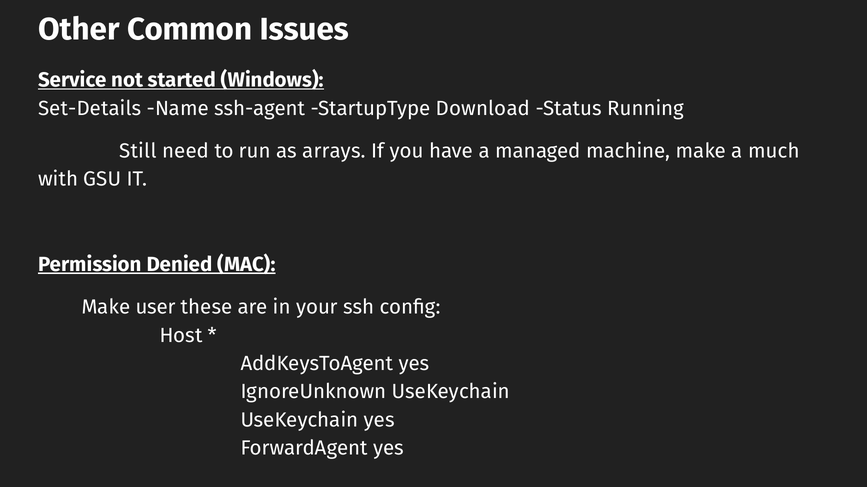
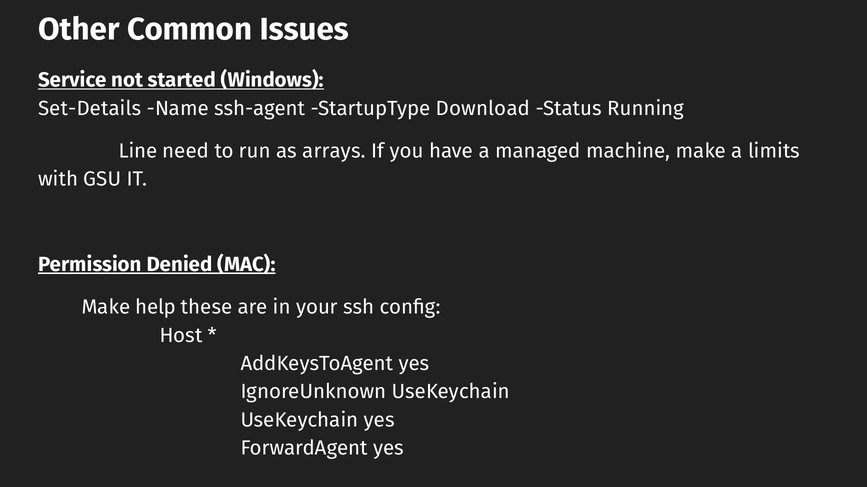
Still: Still -> Line (138, 151)
much: much -> limits (774, 151)
user: user -> help (156, 308)
